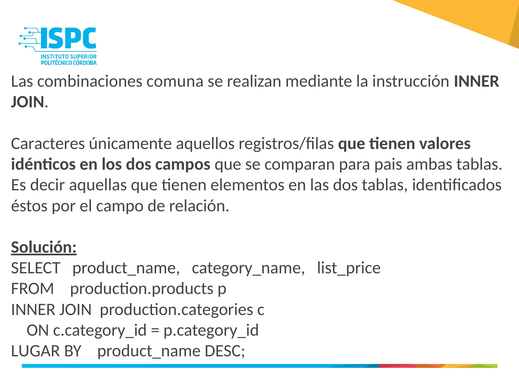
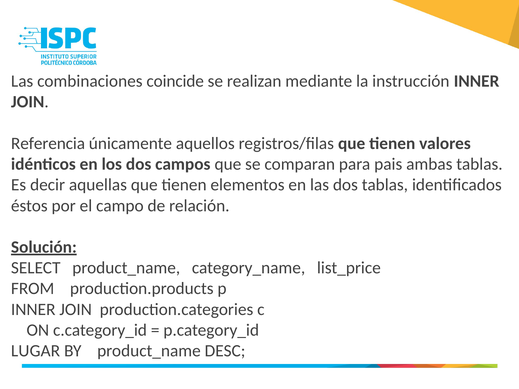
comuna: comuna -> coincide (175, 81)
Caracteres: Caracteres -> Referencia (48, 143)
